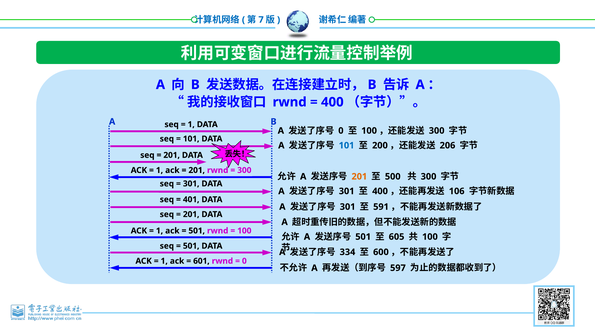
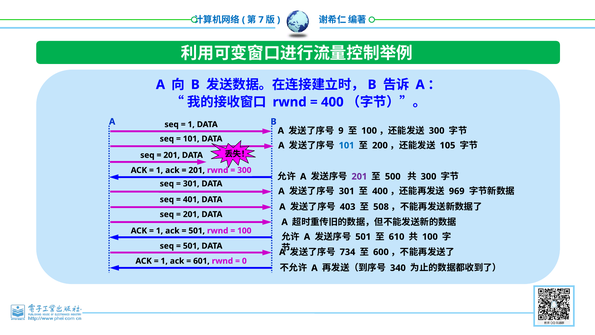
0: 0 -> 9 (341, 131)
206: 206 -> 105 (447, 145)
201 colour: orange -> purple (359, 176)
106: 106 -> 969 (457, 191)
301: 301 -> 403 (348, 207)
591: 591 -> 508 (381, 207)
605: 605 -> 610 (397, 237)
334: 334 -> 734 (348, 252)
597: 597 -> 340 (398, 268)
